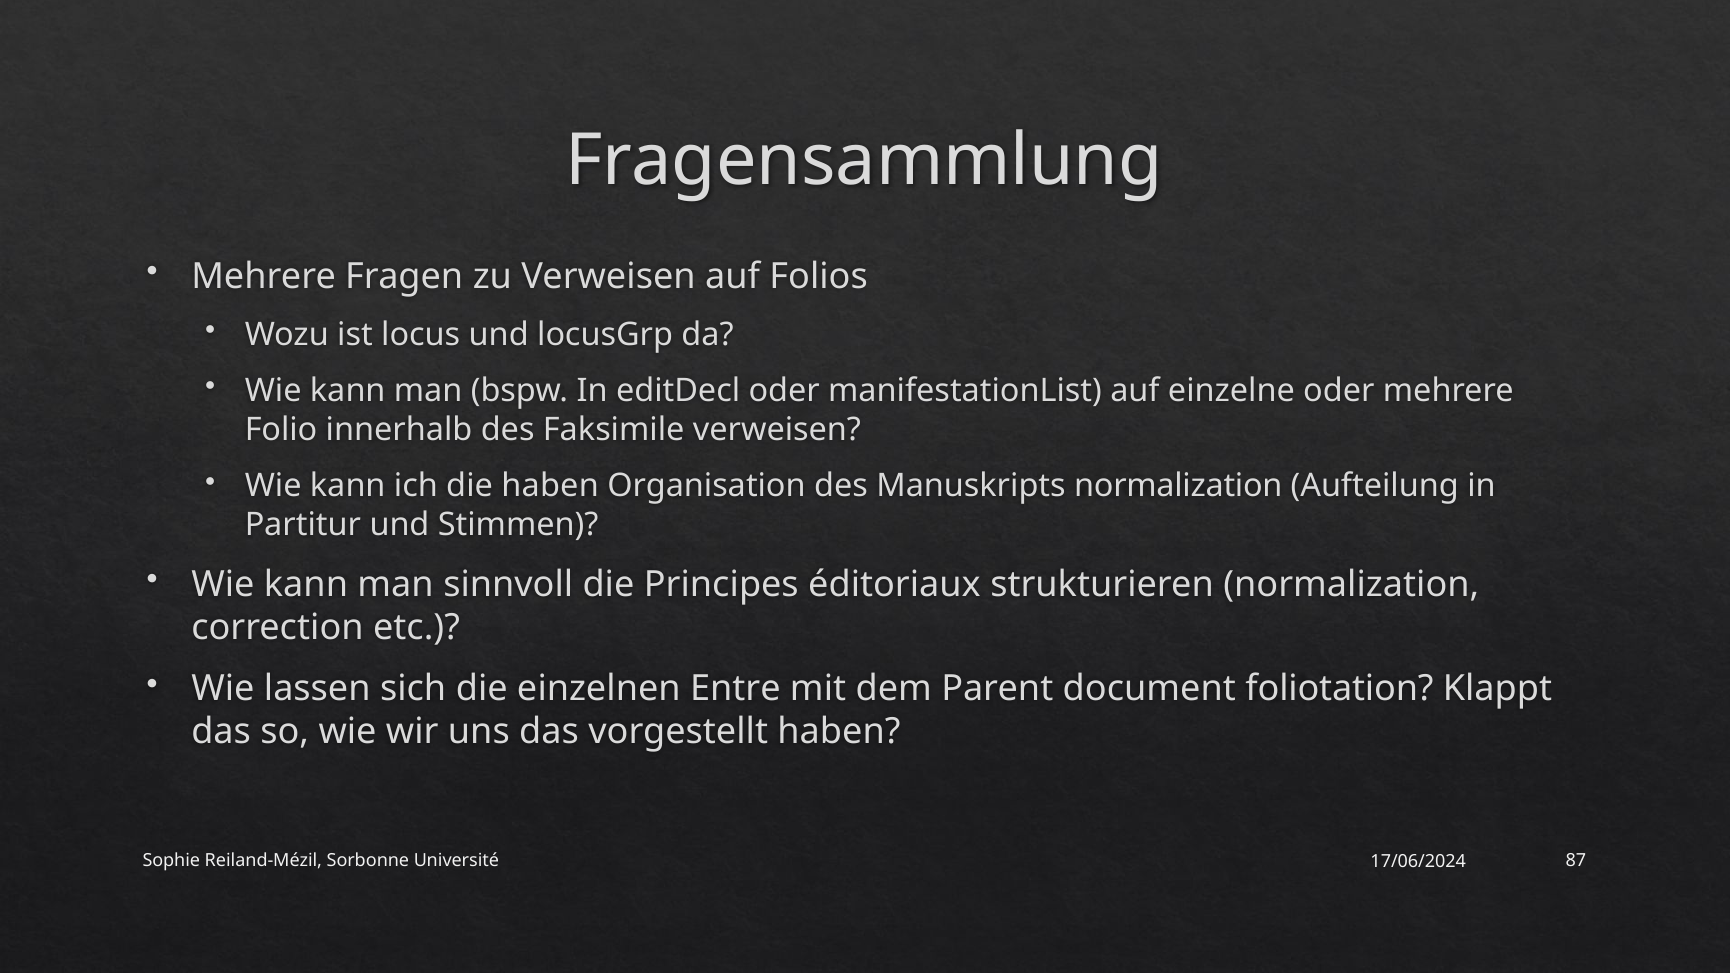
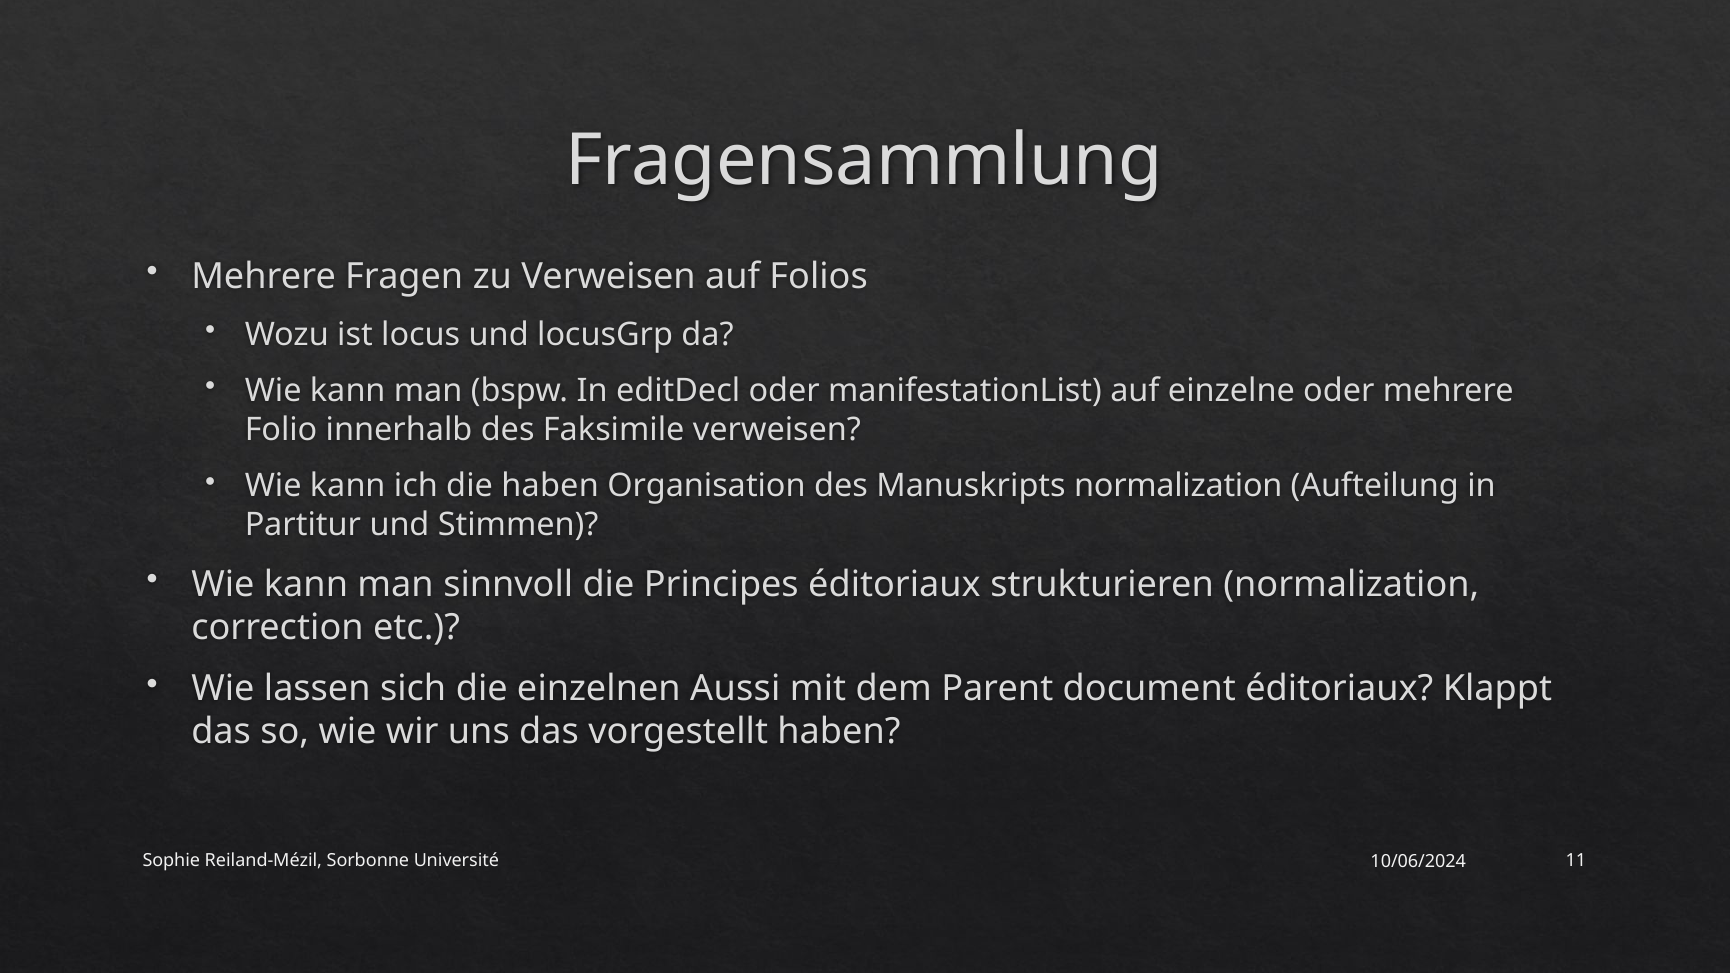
Entre: Entre -> Aussi (735, 689)
document foliotation: foliotation -> éditoriaux (1339, 689)
87: 87 -> 11 (1576, 861)
17/06/2024: 17/06/2024 -> 10/06/2024 (1418, 862)
